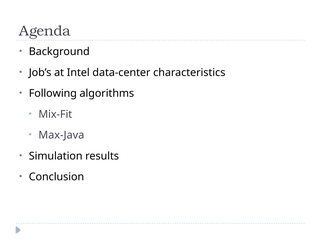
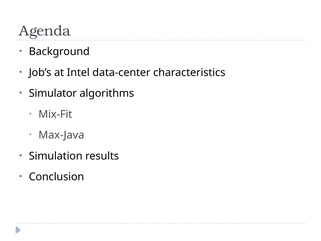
Following: Following -> Simulator (53, 93)
